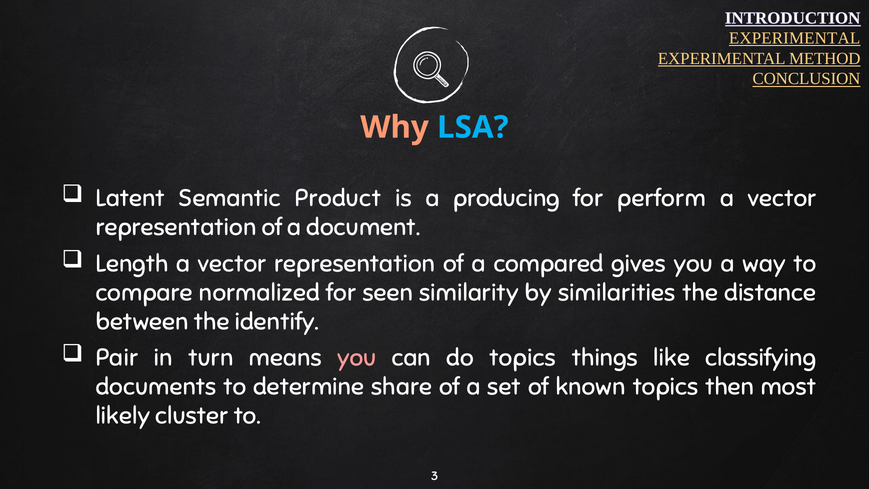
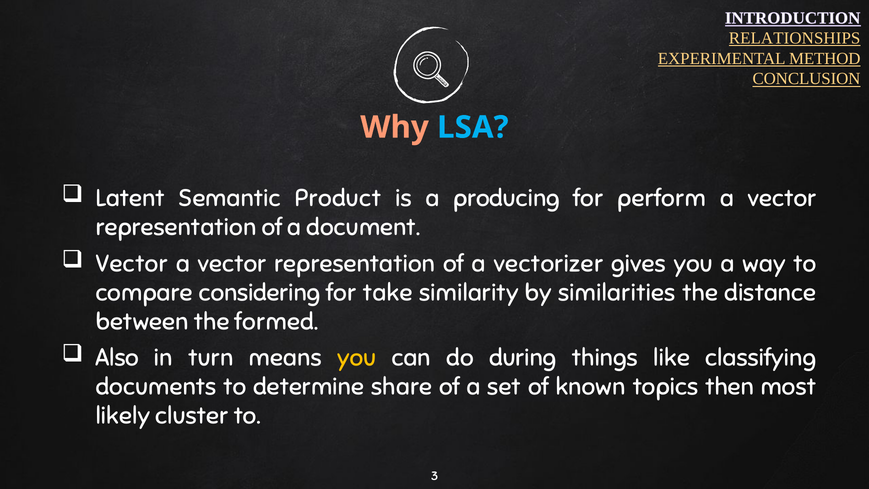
EXPERIMENTAL: EXPERIMENTAL -> RELATIONSHIPS (795, 38)
Length: Length -> Vector (132, 264)
compared: compared -> vectorizer (548, 264)
normalized: normalized -> considering (260, 293)
seen: seen -> take (388, 293)
identify: identify -> formed (276, 321)
Pair: Pair -> Also (117, 358)
you colour: pink -> yellow (357, 358)
do topics: topics -> during (523, 358)
